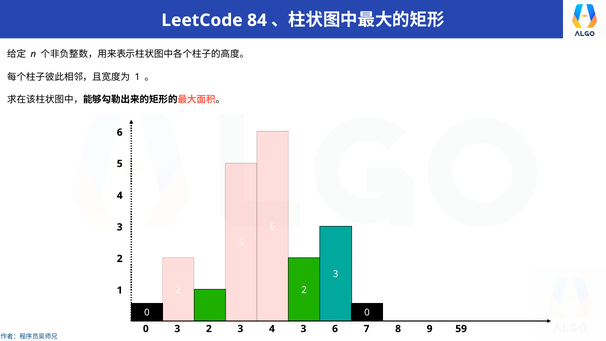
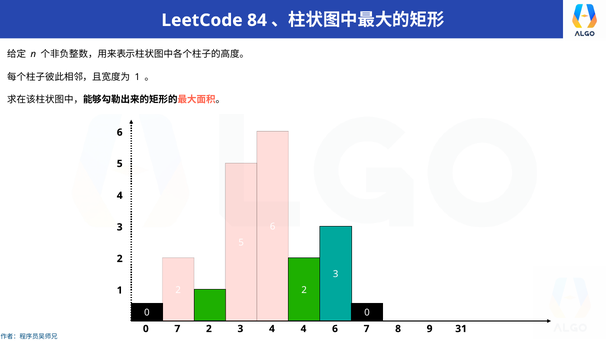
0 3: 3 -> 7 (177, 329)
3: 3 -> 4 (303, 329)
59: 59 -> 31 (461, 329)
